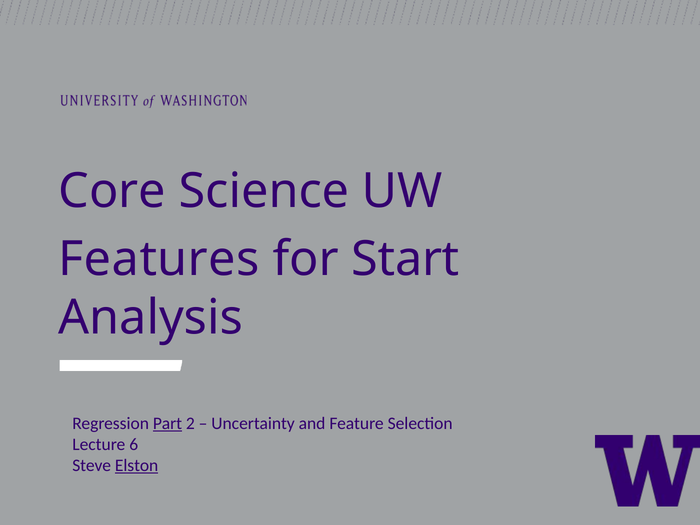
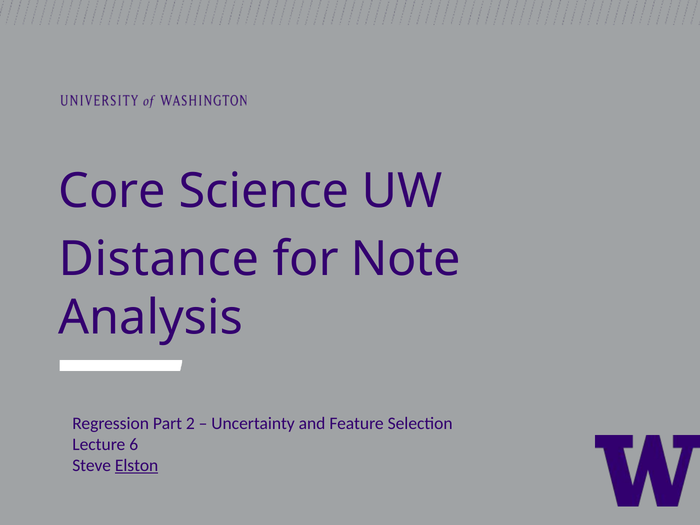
Features: Features -> Distance (159, 259)
Start: Start -> Note (405, 259)
Part underline: present -> none (167, 423)
